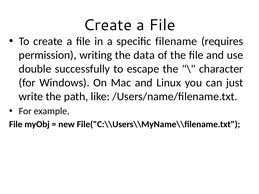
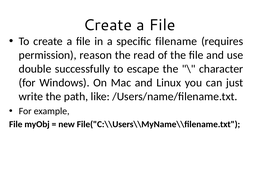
writing: writing -> reason (96, 55)
data: data -> read (144, 55)
